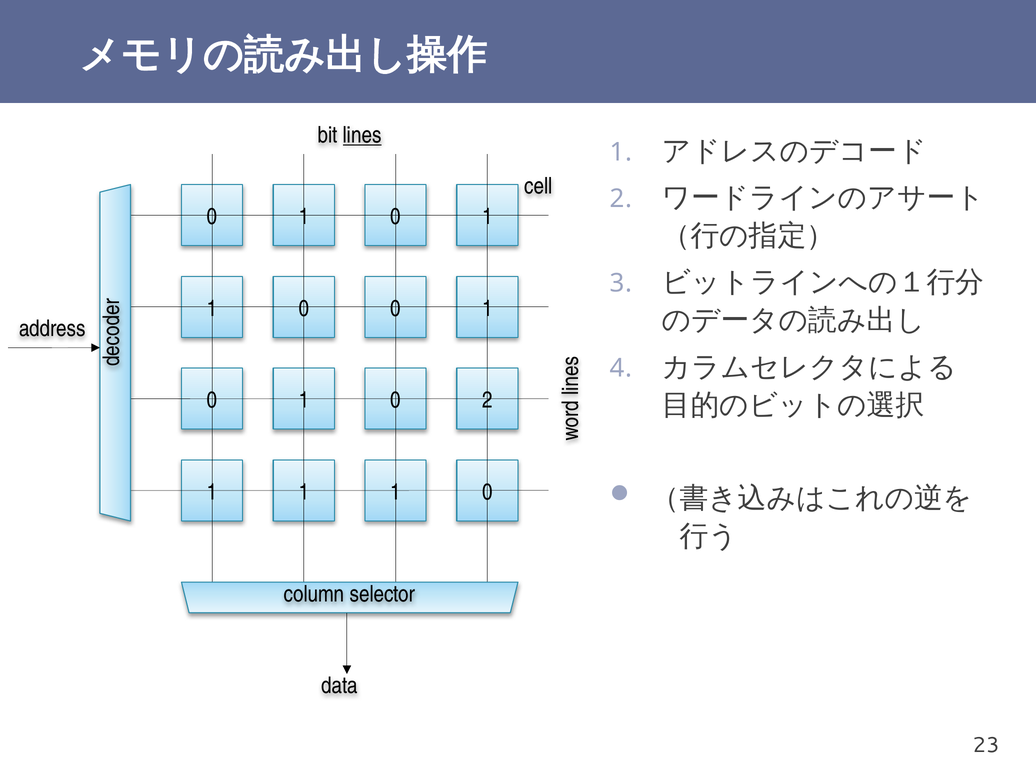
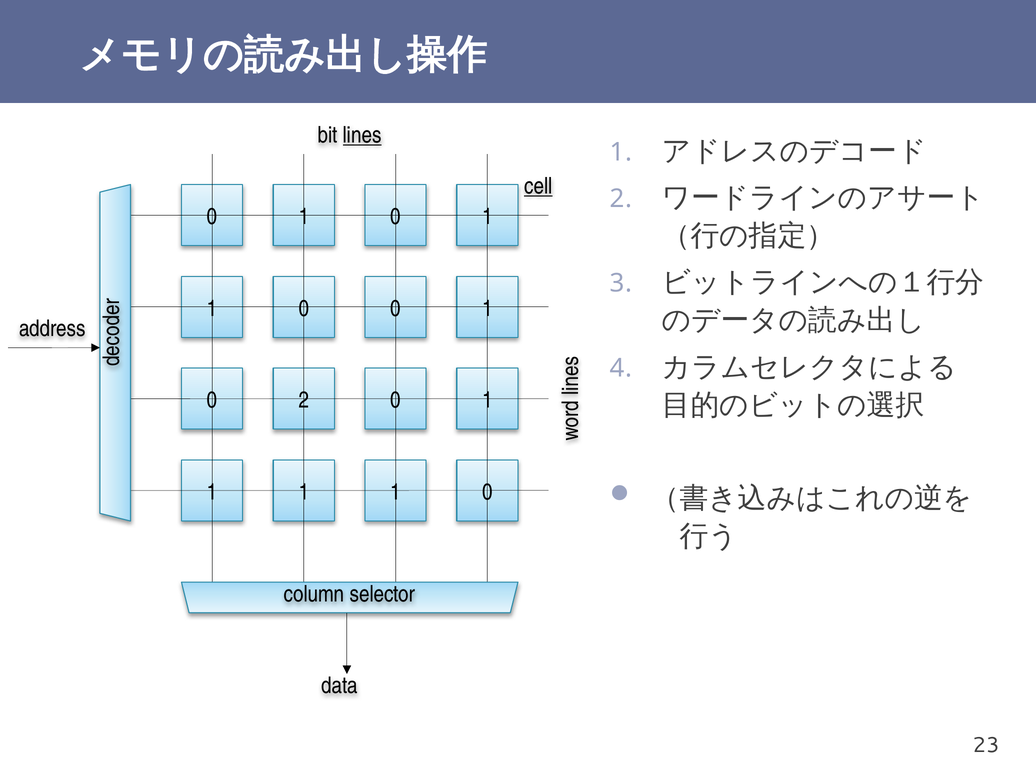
cell underline: none -> present (538, 186)
1: 1 -> 2 (304, 400)
2: 2 -> 1 (487, 400)
